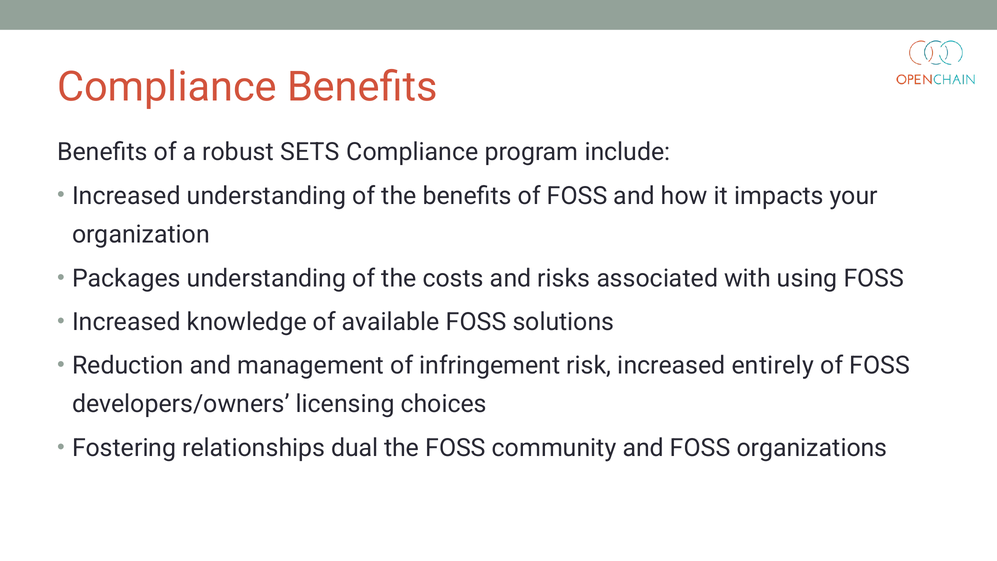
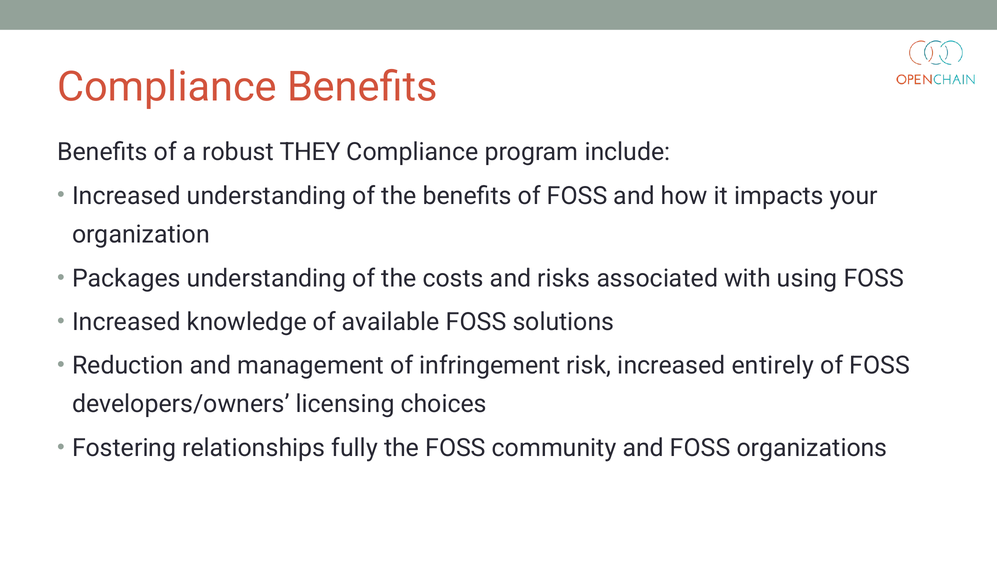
SETS: SETS -> THEY (310, 152)
dual: dual -> fully (355, 448)
